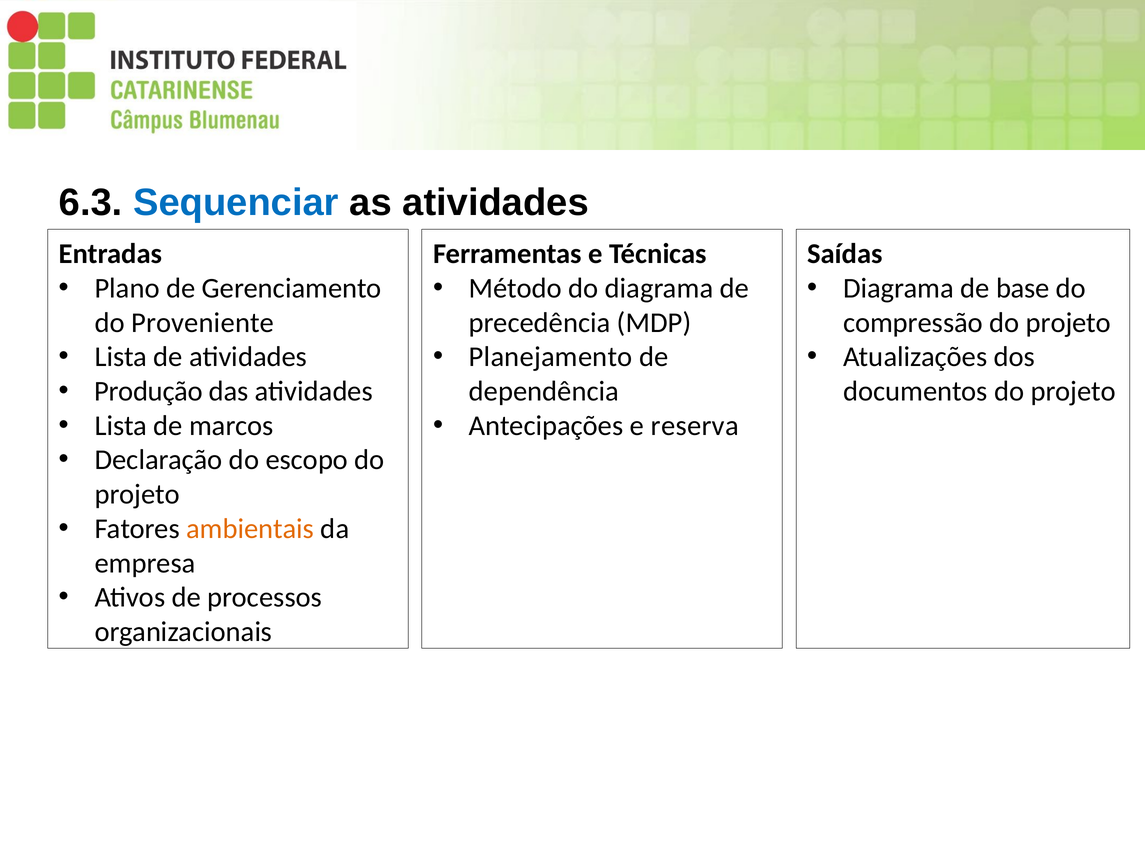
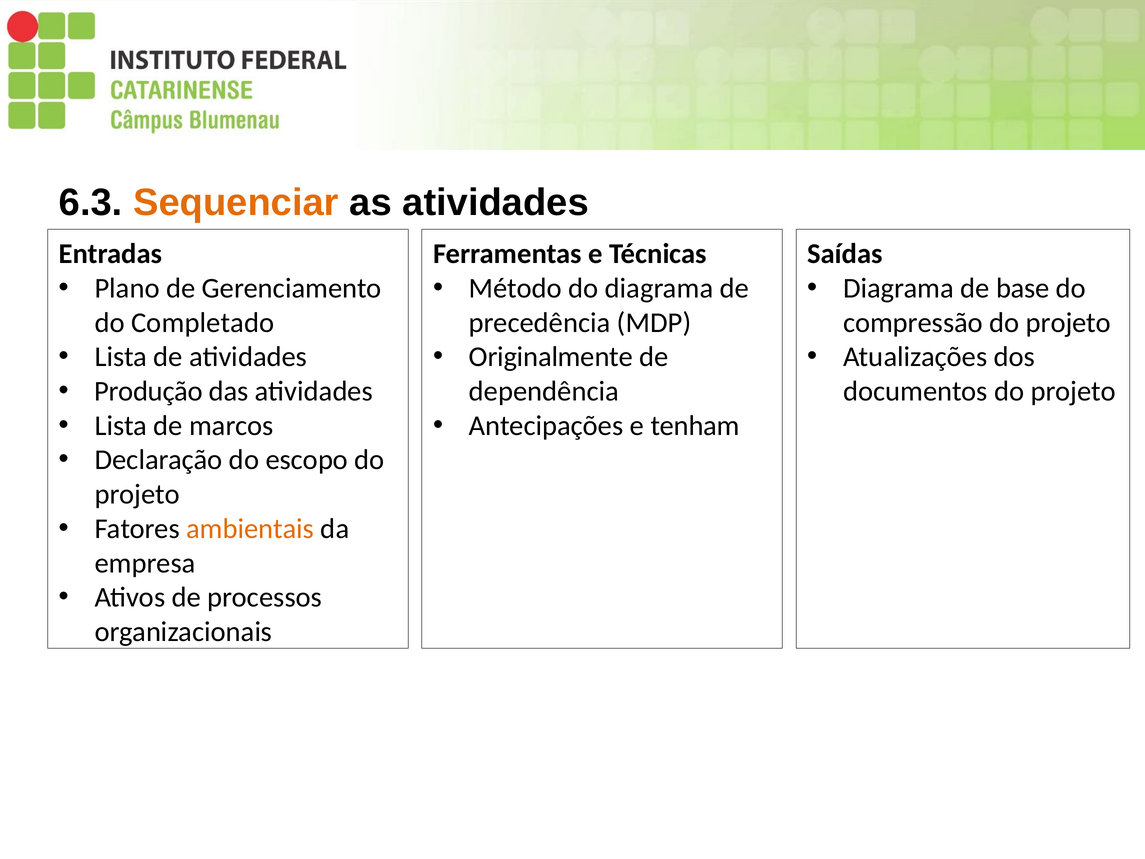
Sequenciar colour: blue -> orange (236, 202)
Proveniente: Proveniente -> Completado (203, 322)
Planejamento: Planejamento -> Originalmente (551, 357)
reserva: reserva -> tenham (695, 426)
